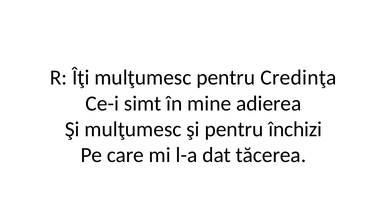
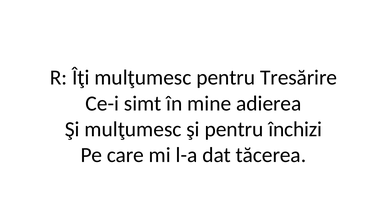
Credinţa: Credinţa -> Tresărire (299, 77)
